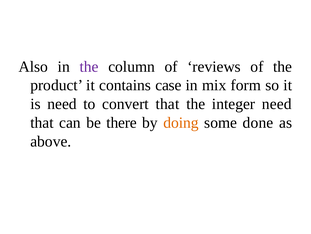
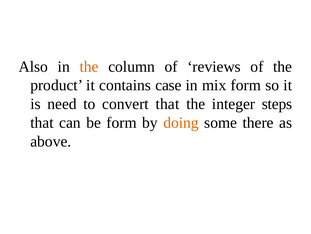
the colour: purple -> orange (89, 66)
integer need: need -> steps (277, 104)
be there: there -> form (122, 122)
done: done -> there (258, 122)
